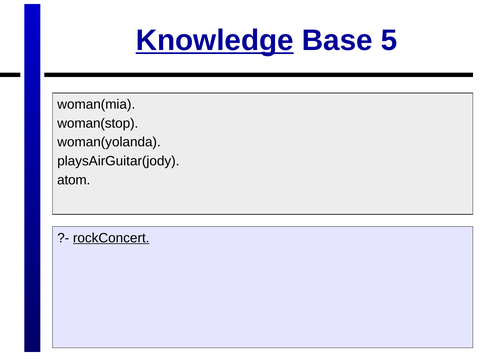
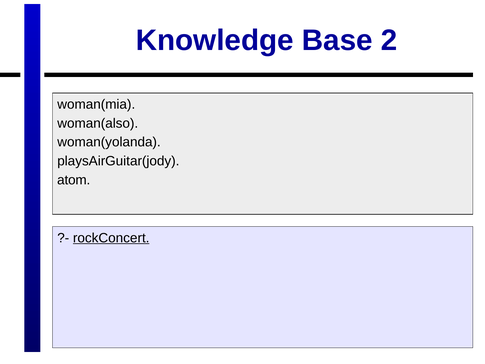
Knowledge underline: present -> none (215, 40)
5: 5 -> 2 (389, 40)
woman(stop: woman(stop -> woman(also (98, 123)
